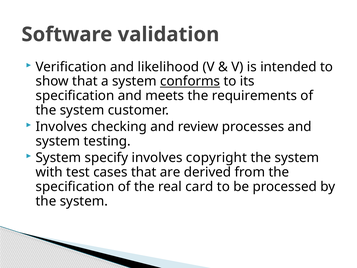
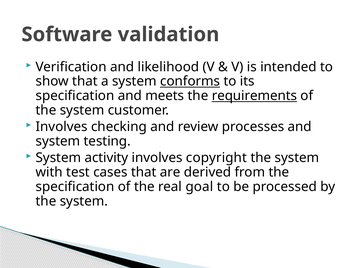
requirements underline: none -> present (254, 96)
specify: specify -> activity (106, 158)
card: card -> goal (199, 187)
